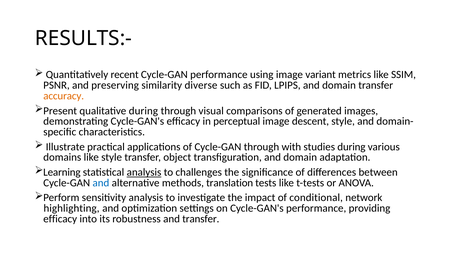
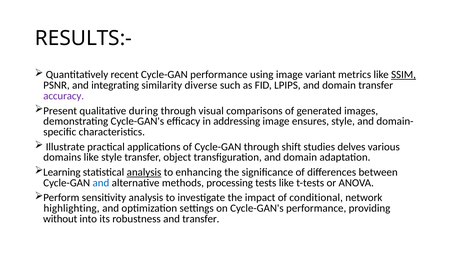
SSIM underline: none -> present (404, 75)
preserving: preserving -> integrating (115, 85)
accuracy colour: orange -> purple (64, 96)
perceptual: perceptual -> addressing (237, 122)
descent: descent -> ensures (310, 122)
with: with -> shift (291, 147)
studies during: during -> delves (351, 147)
challenges: challenges -> enhancing (199, 173)
translation: translation -> processing (230, 183)
efficacy: efficacy -> without (60, 219)
